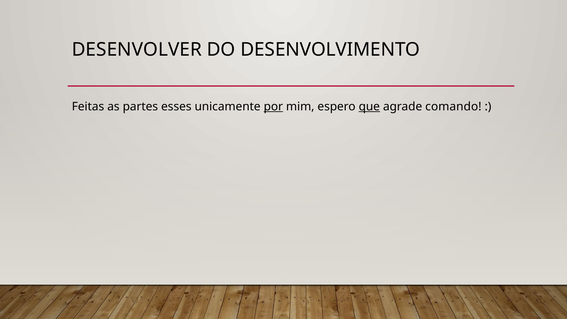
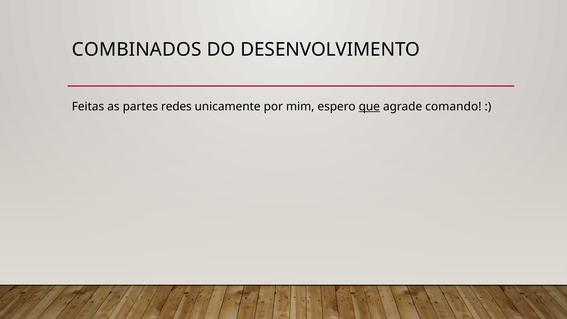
DESENVOLVER: DESENVOLVER -> COMBINADOS (137, 50)
esses: esses -> redes (176, 107)
por underline: present -> none (273, 107)
